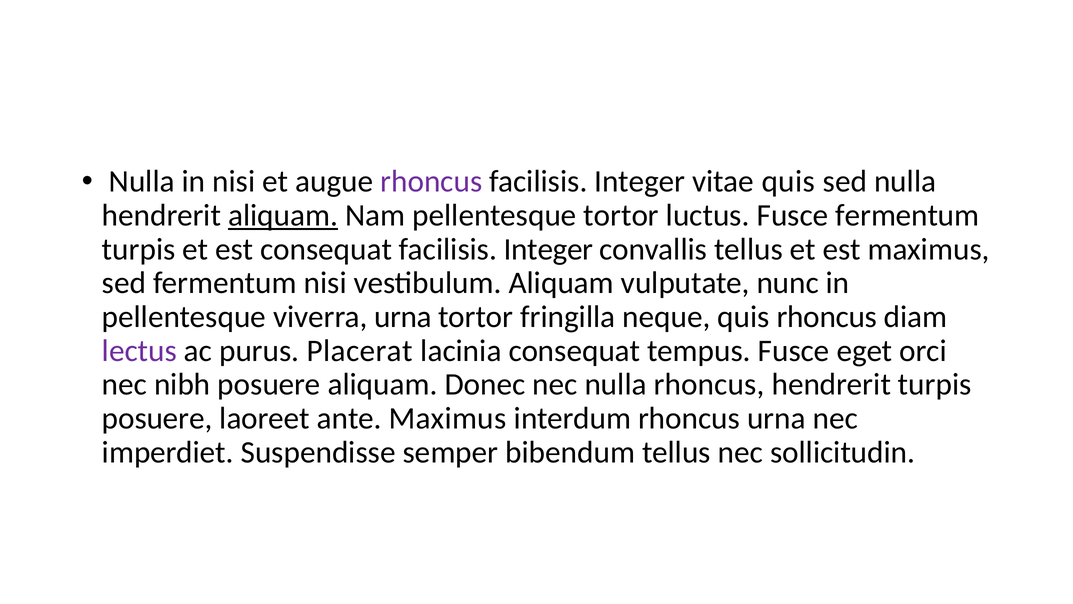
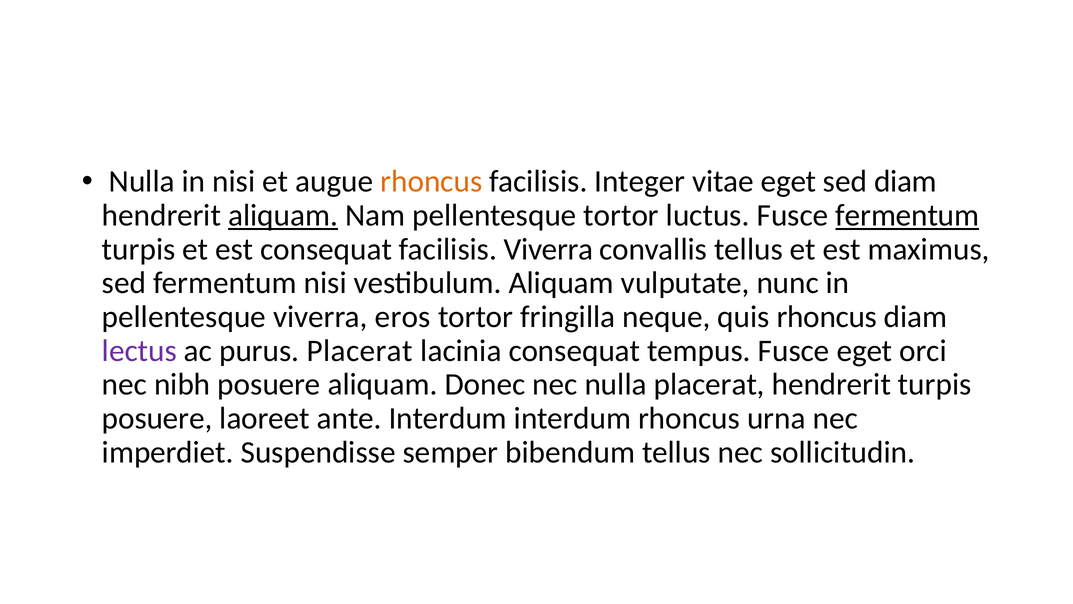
rhoncus colour: purple -> orange (431, 181)
vitae quis: quis -> eget (789, 181)
sed nulla: nulla -> diam (905, 181)
fermentum underline: none -> present (907, 215)
consequat facilisis Integer: Integer -> Viverra (548, 249)
viverra urna: urna -> eros (403, 317)
nulla rhoncus: rhoncus -> placerat (709, 384)
ante Maximus: Maximus -> Interdum (448, 418)
